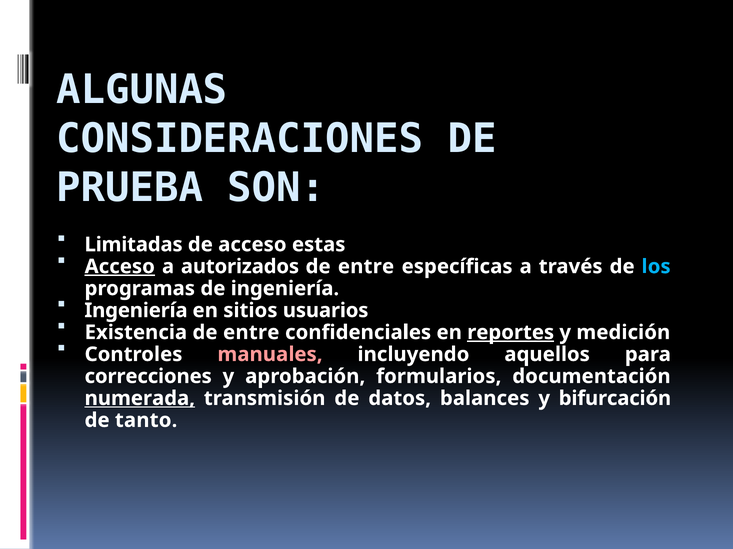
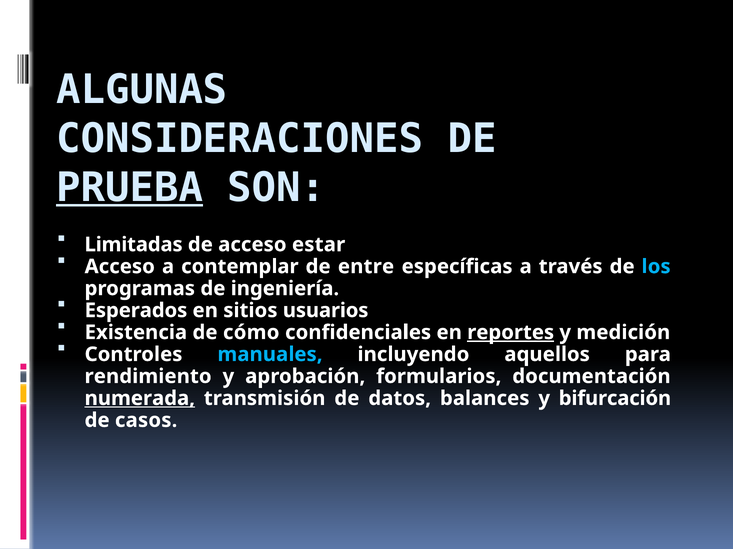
PRUEBA underline: none -> present (130, 188)
estas: estas -> estar (319, 245)
Acceso underline: present -> none (120, 267)
autorizados: autorizados -> contemplar (240, 267)
Ingeniería: Ingeniería -> Esperados (136, 311)
Existencia de entre: entre -> cómo (251, 333)
manuales colour: pink -> light blue (270, 355)
correcciones: correcciones -> rendimiento (148, 377)
tanto: tanto -> casos (146, 421)
